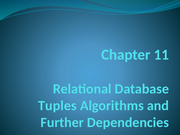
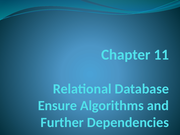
Tuples: Tuples -> Ensure (57, 106)
